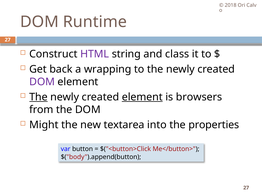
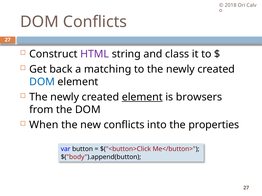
DOM Runtime: Runtime -> Conflicts (95, 22)
wrapping: wrapping -> matching (108, 69)
DOM colour: purple -> blue (42, 82)
The underline: present -> none (38, 97)
Might: Might -> When (44, 125)
new textarea: textarea -> conflicts (124, 125)
